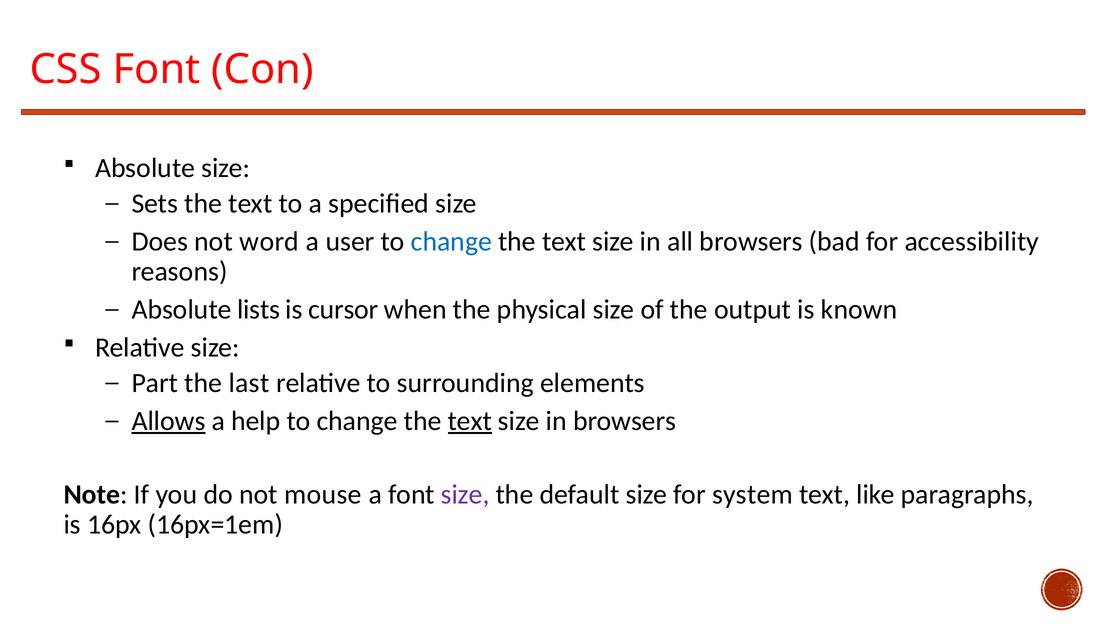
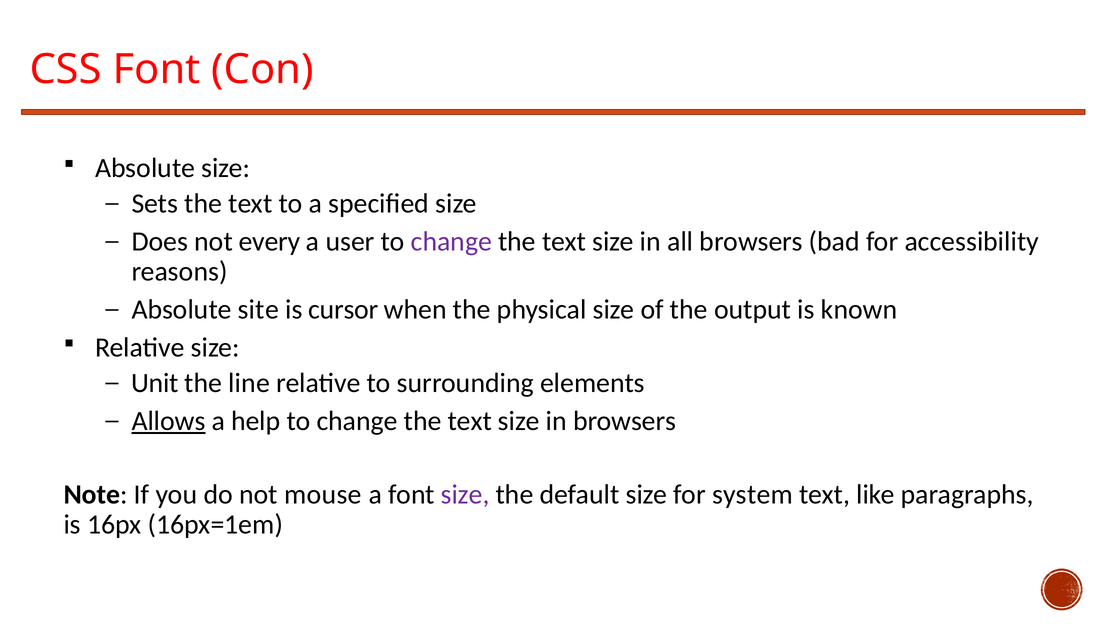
word: word -> every (270, 242)
change colour: blue -> purple (451, 242)
lists: lists -> site (258, 310)
Part: Part -> Unit (155, 383)
last: last -> line (249, 383)
text underline: present -> none (470, 421)
